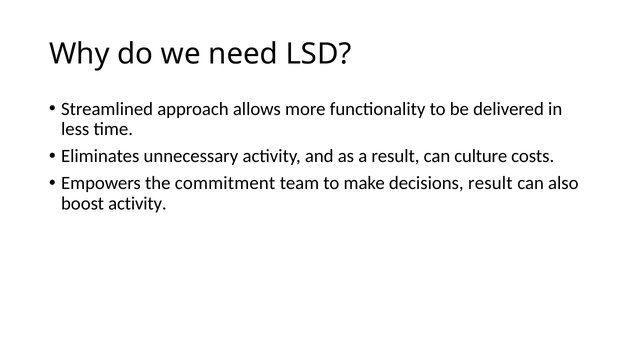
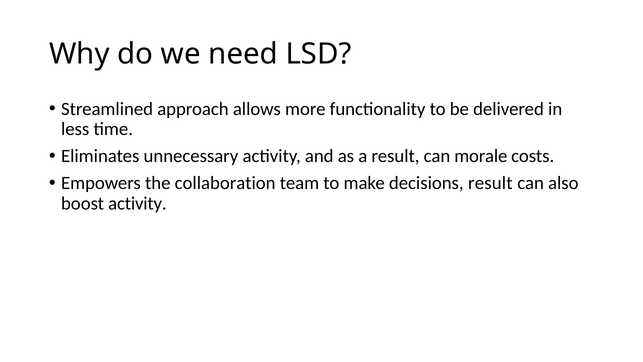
culture: culture -> morale (481, 156)
commitment: commitment -> collaboration (225, 183)
